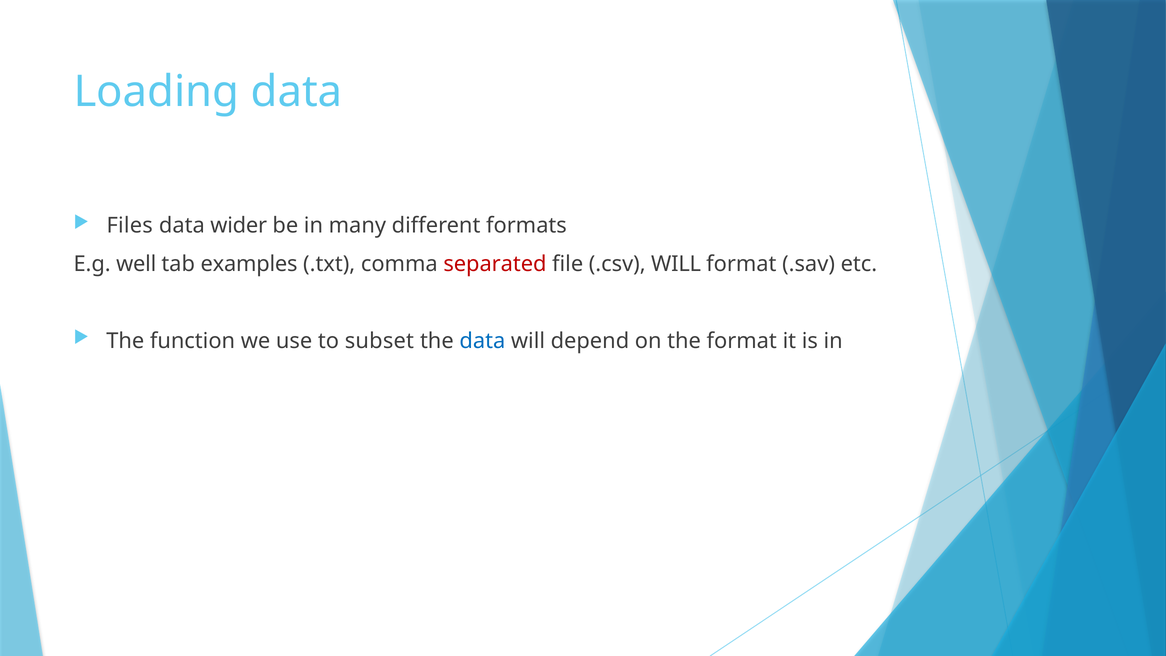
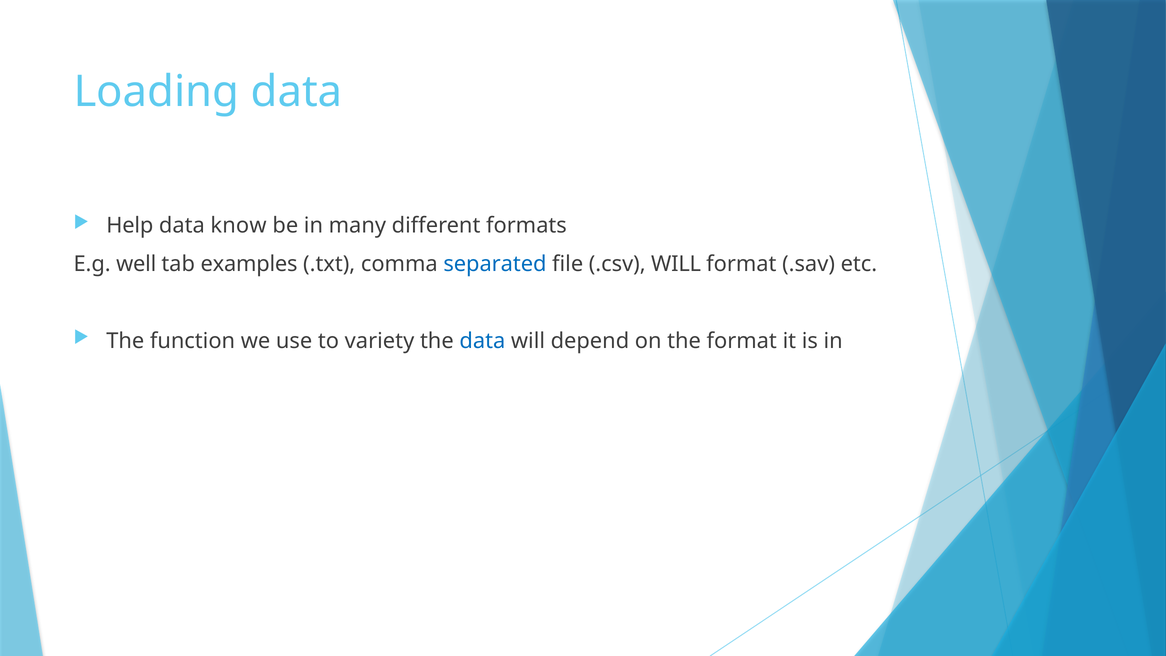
Files: Files -> Help (130, 226)
wider: wider -> know (239, 226)
separated colour: red -> blue (495, 264)
subset: subset -> variety (380, 341)
